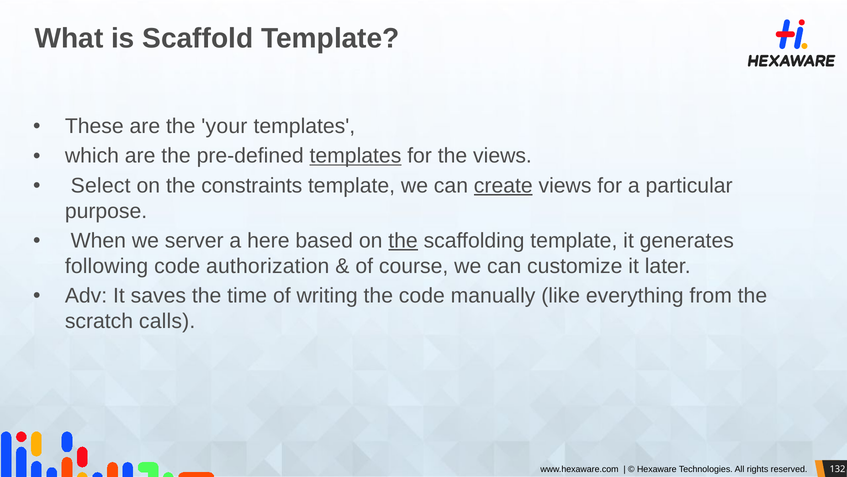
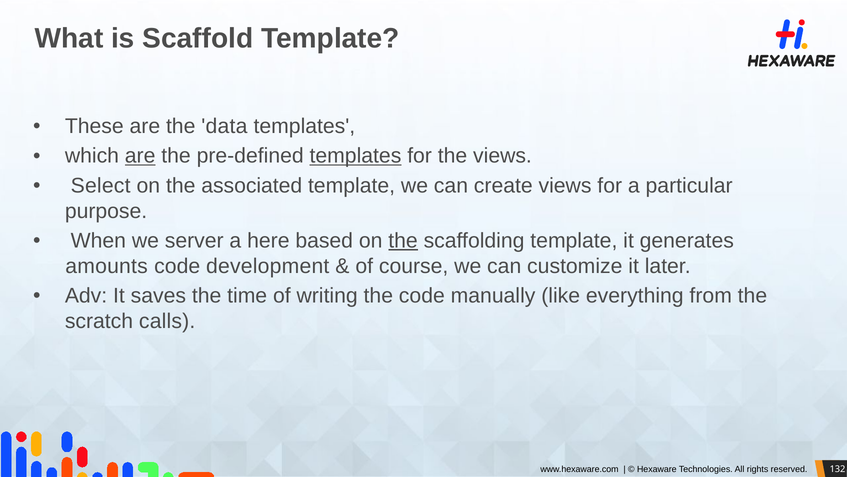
your: your -> data (224, 126)
are underline: none -> present (140, 156)
constraints: constraints -> associated (252, 185)
create underline: present -> none (503, 185)
following: following -> amounts (107, 266)
authorization: authorization -> development (268, 266)
